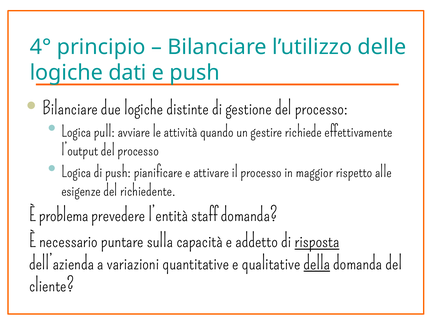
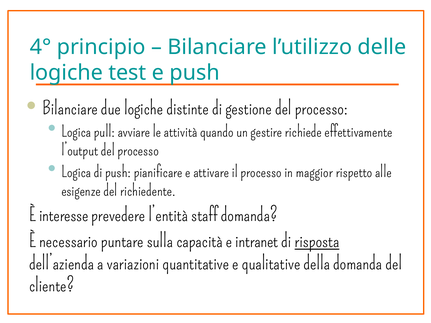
dati: dati -> test (127, 73)
problema: problema -> interesse (64, 215)
addetto: addetto -> intranet (257, 241)
della underline: present -> none (317, 264)
